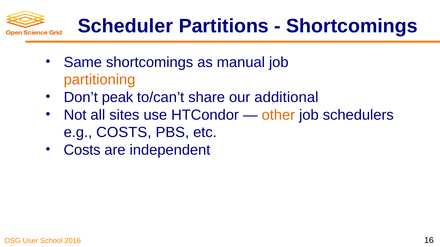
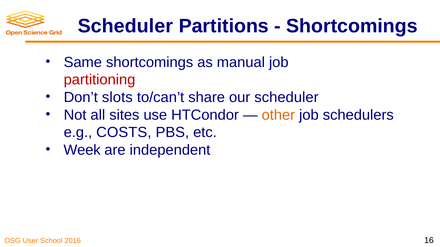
partitioning colour: orange -> red (100, 80)
peak: peak -> slots (117, 98)
our additional: additional -> scheduler (286, 98)
Costs: Costs -> Week (82, 150)
